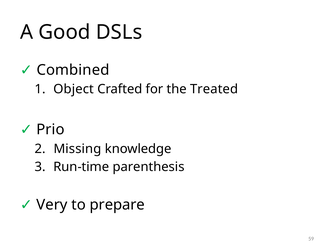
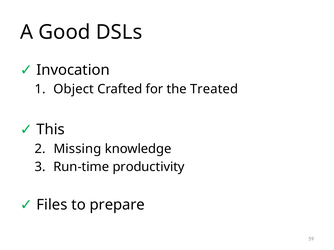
Combined: Combined -> Invocation (73, 70)
Prio: Prio -> This (51, 130)
parenthesis: parenthesis -> productivity (149, 167)
Very: Very -> Files (52, 205)
